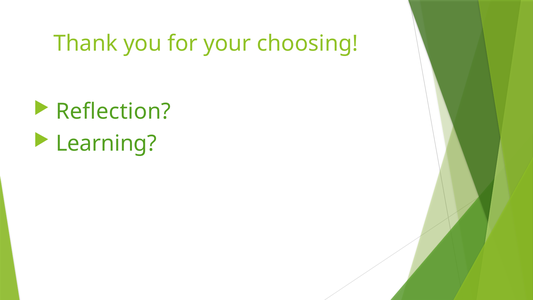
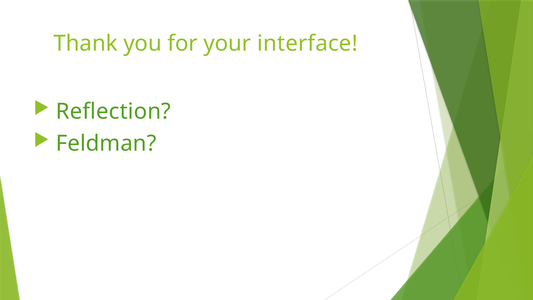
choosing: choosing -> interface (307, 44)
Learning: Learning -> Feldman (106, 144)
